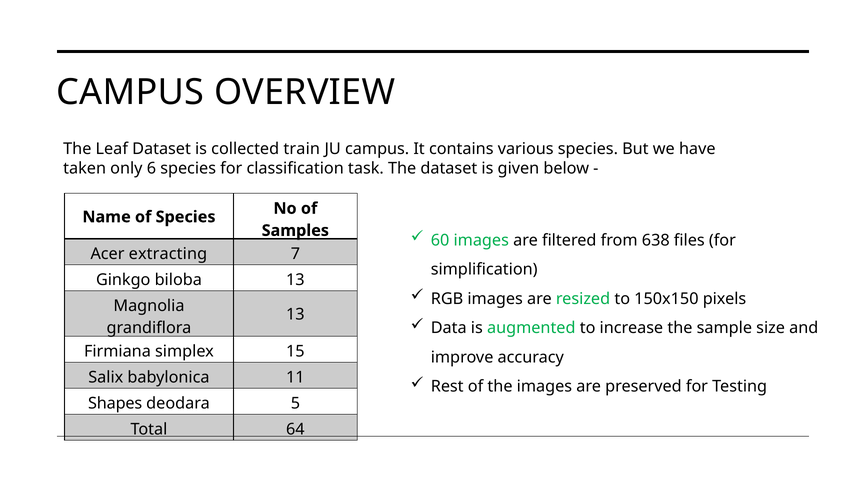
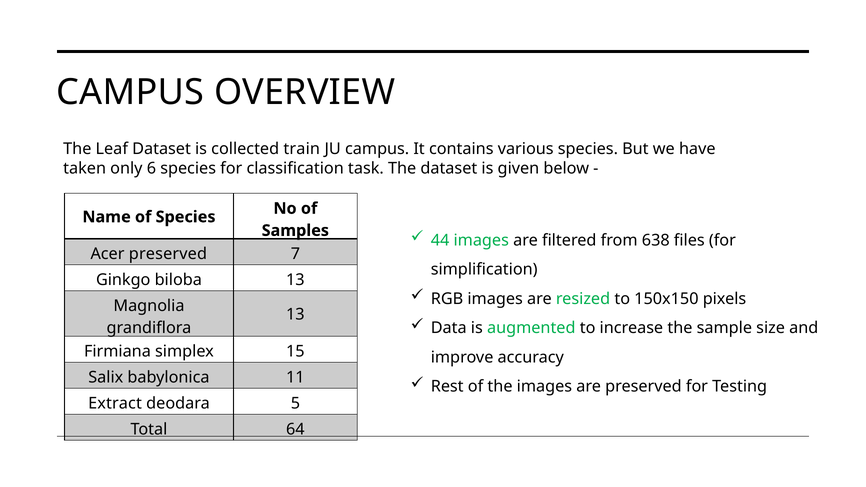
60: 60 -> 44 (440, 240)
Acer extracting: extracting -> preserved (168, 254)
Shapes: Shapes -> Extract (115, 404)
